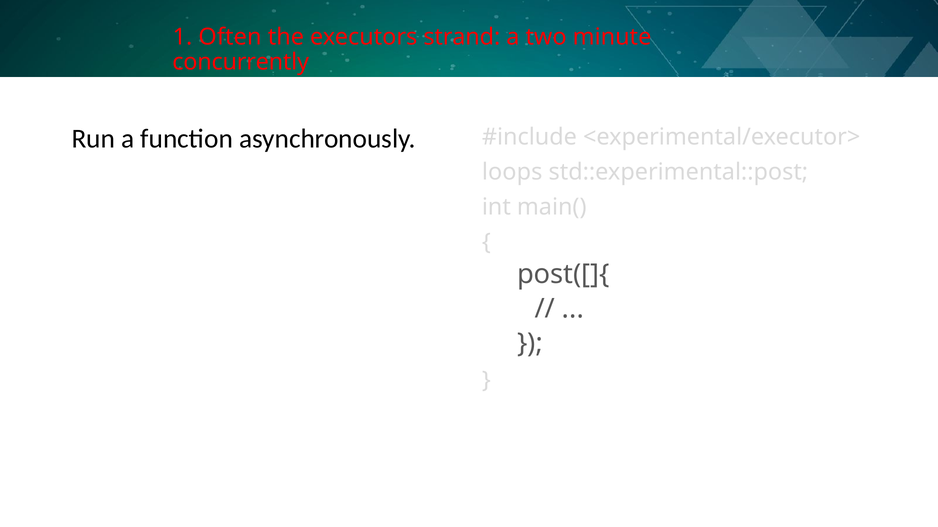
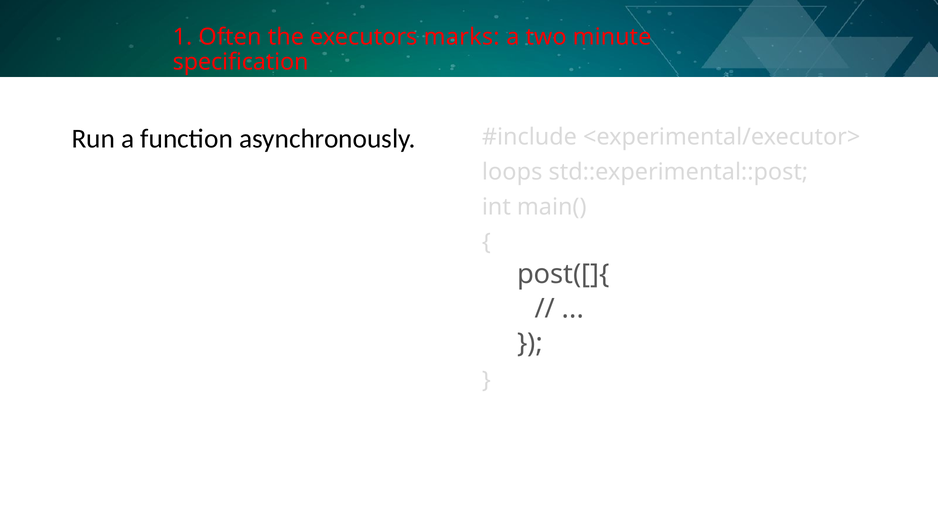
strand: strand -> marks (462, 37)
concurrently: concurrently -> specification (241, 62)
